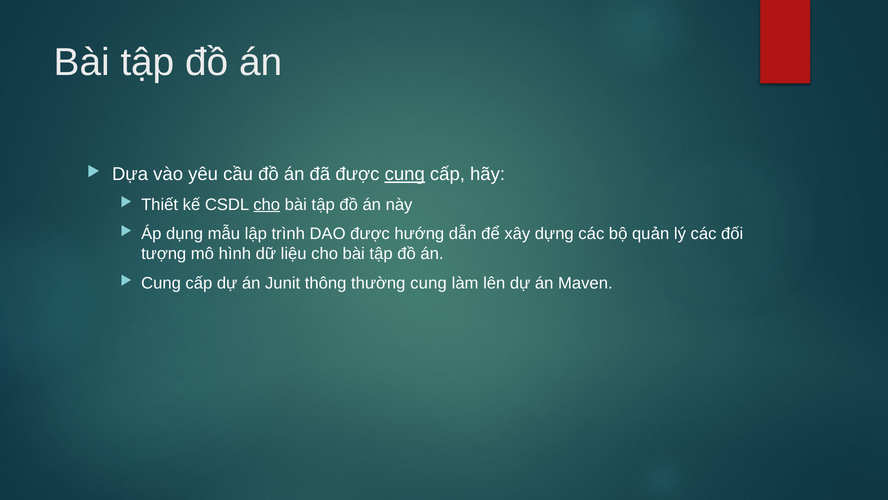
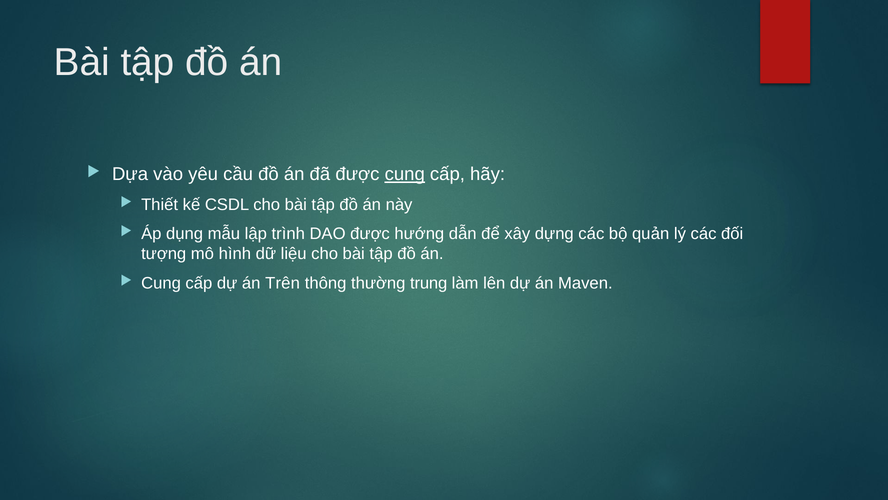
cho underline: present -> none (267, 204)
Junit: Junit -> Trên (283, 283)
thường cung: cung -> trung (429, 283)
